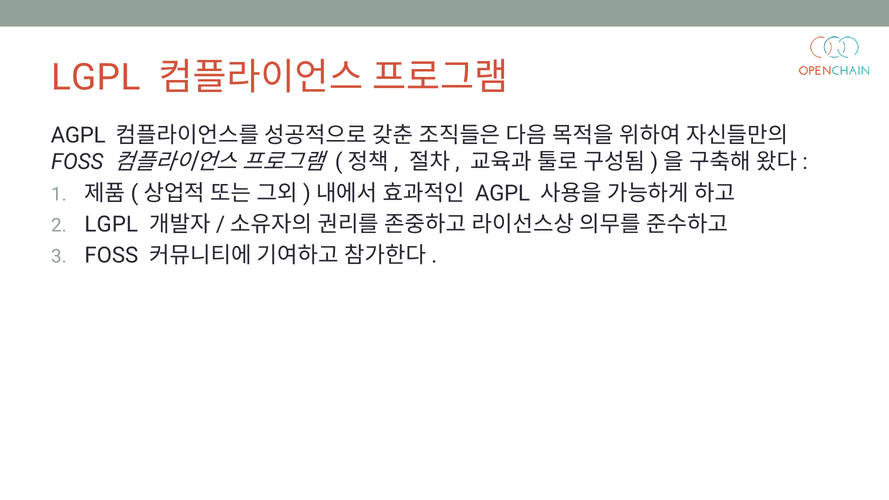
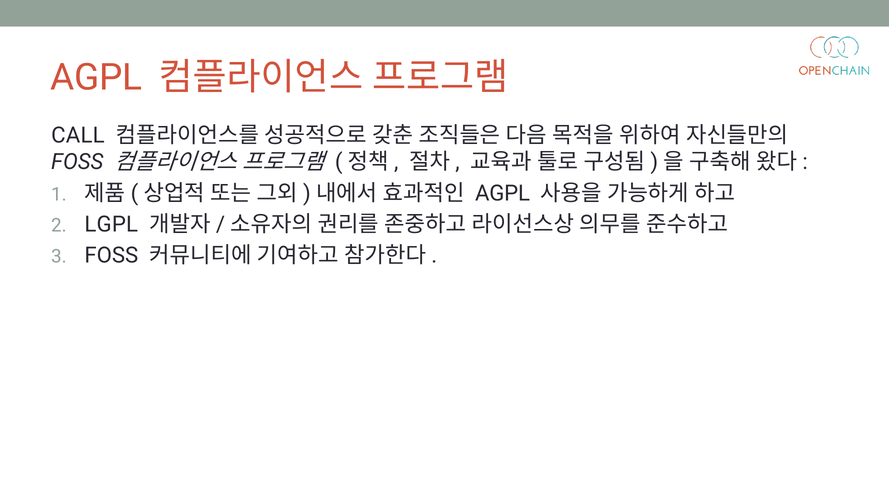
LGPL: LGPL -> AGPL (96, 78)
AGPL: AGPL -> CALL (78, 135)
